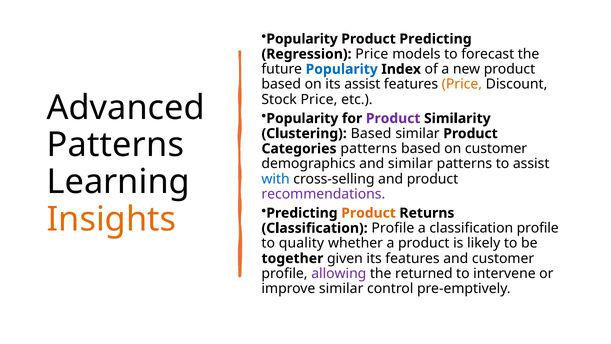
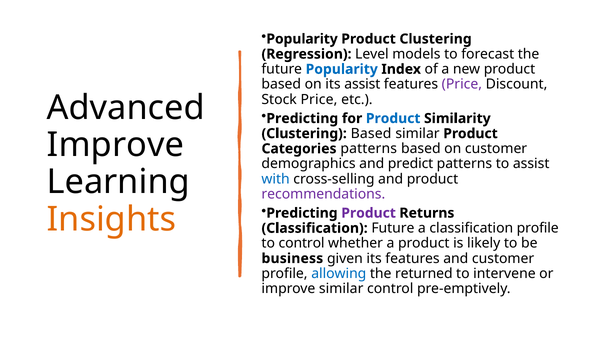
Product Predicting: Predicting -> Clustering (436, 39)
Regression Price: Price -> Level (372, 54)
Price colour: orange -> purple (462, 84)
Popularity: Popularity -> Predicting (302, 118)
Product colour: purple -> blue (393, 118)
Patterns: Patterns -> Improve (116, 145)
and similar: similar -> predict (411, 164)
Product colour: orange -> purple (369, 213)
Profile: Profile -> Future (393, 228)
to quality: quality -> control (302, 243)
together: together -> business (292, 258)
allowing colour: purple -> blue (339, 273)
